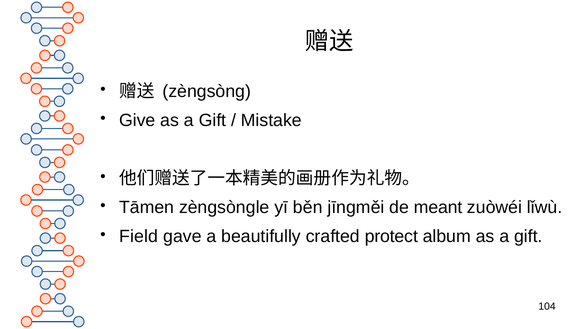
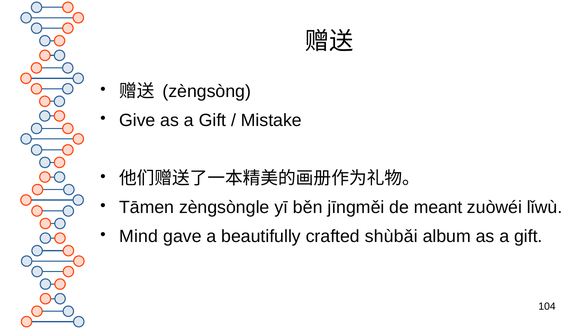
Field: Field -> Mind (139, 236)
protect: protect -> shùbǎi (391, 236)
